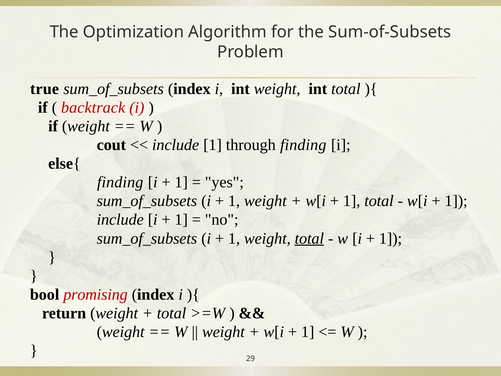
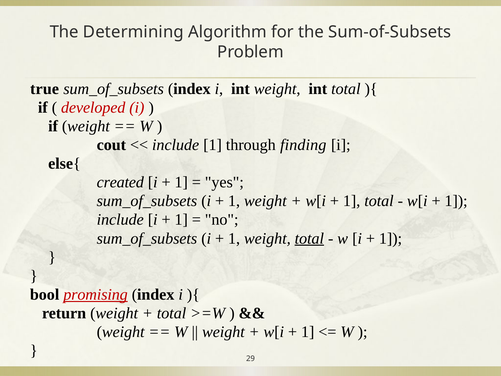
Optimization: Optimization -> Determining (133, 32)
backtrack: backtrack -> developed (93, 107)
finding: finding -> created (120, 182)
promising underline: none -> present (96, 294)
